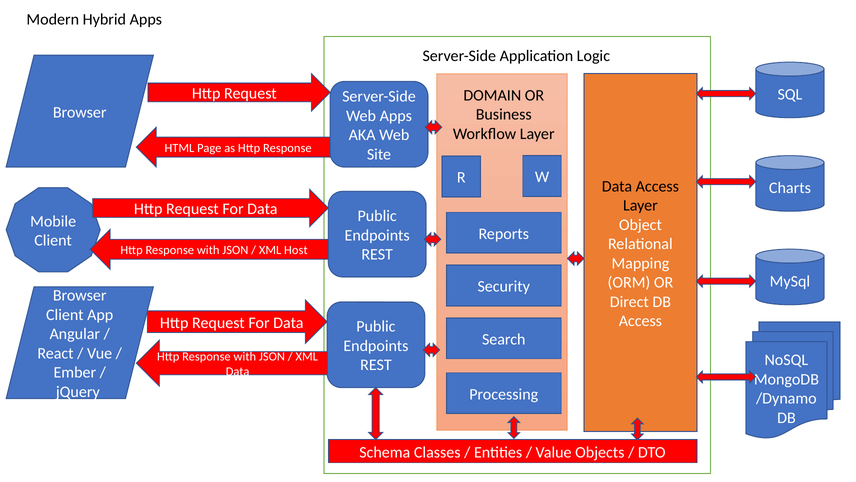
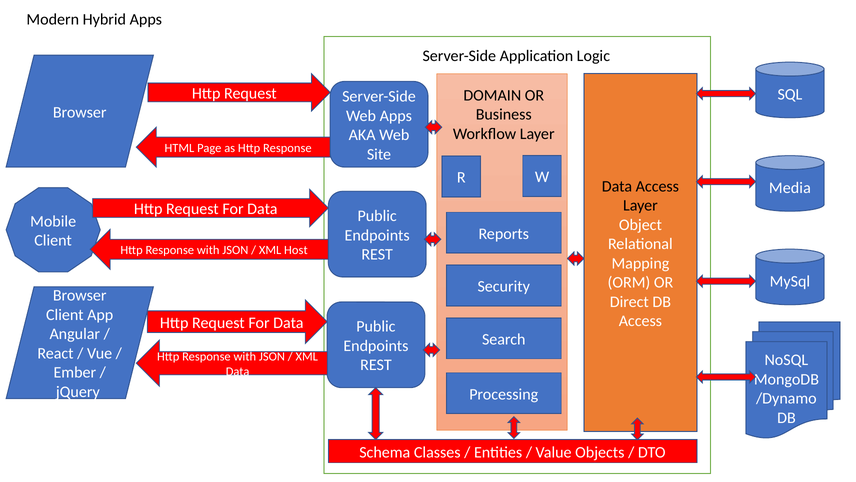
Charts: Charts -> Media (790, 188)
